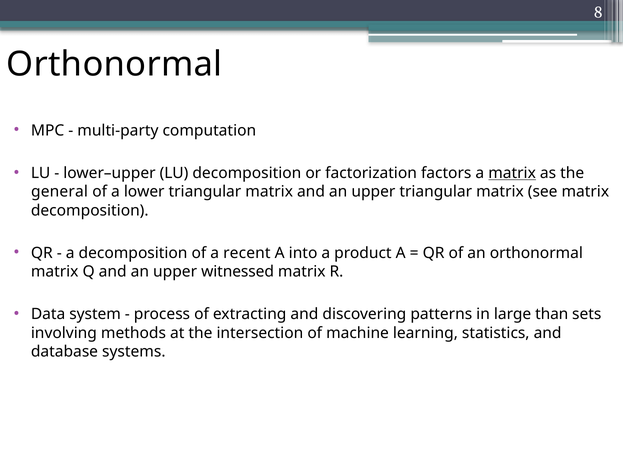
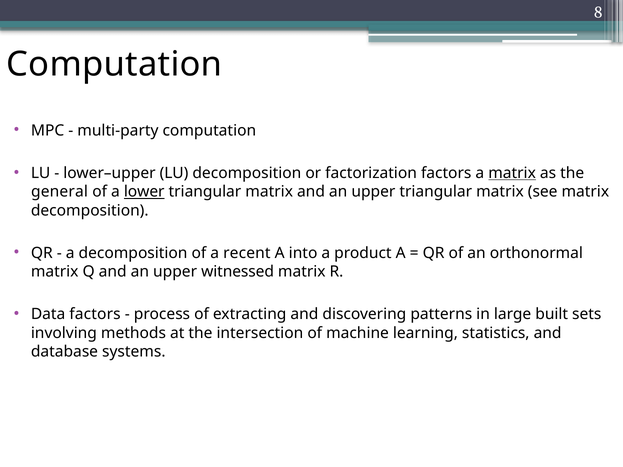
Orthonormal: Orthonormal -> Computation (114, 64)
lower underline: none -> present (144, 192)
Data system: system -> factors (95, 314)
than: than -> built (552, 314)
